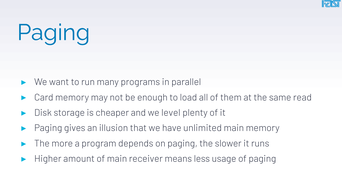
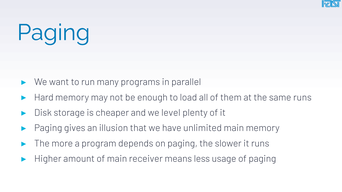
Card: Card -> Hard (44, 98)
same read: read -> runs (302, 98)
